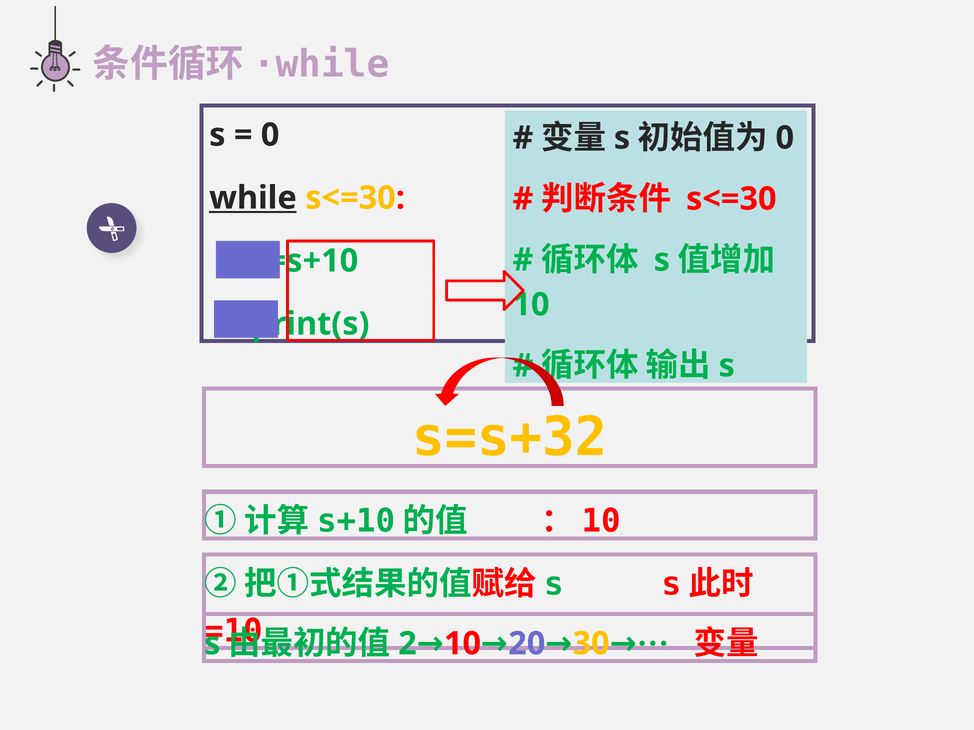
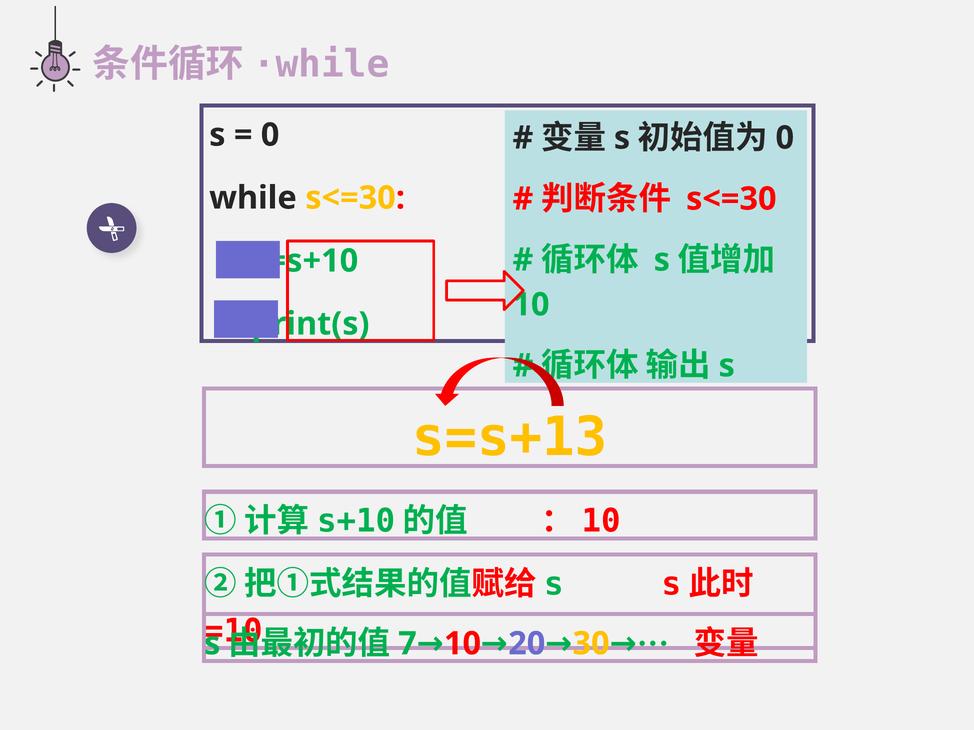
while underline: present -> none (253, 198)
s=s+32: s=s+32 -> s=s+13 (510, 438)
2: 2 -> 7 (407, 644)
